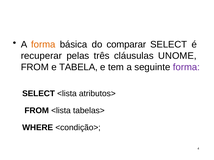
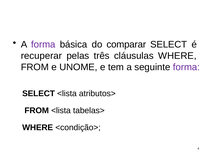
forma colour: orange -> purple (43, 45)
cláusulas UNOME: UNOME -> WHERE (177, 56)
TABELA: TABELA -> UNOME (78, 67)
